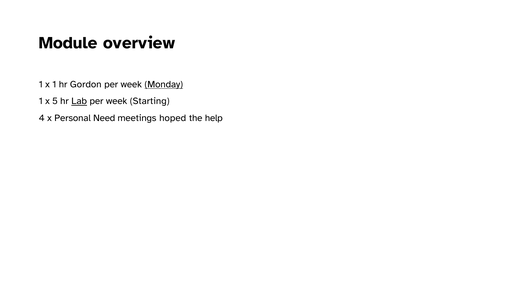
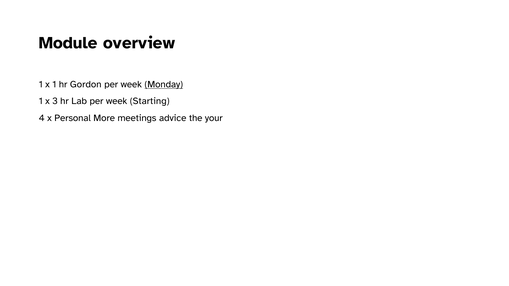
5: 5 -> 3 (55, 101)
Lab underline: present -> none (79, 101)
Need: Need -> More (104, 118)
hoped: hoped -> advice (173, 118)
help: help -> your (214, 118)
